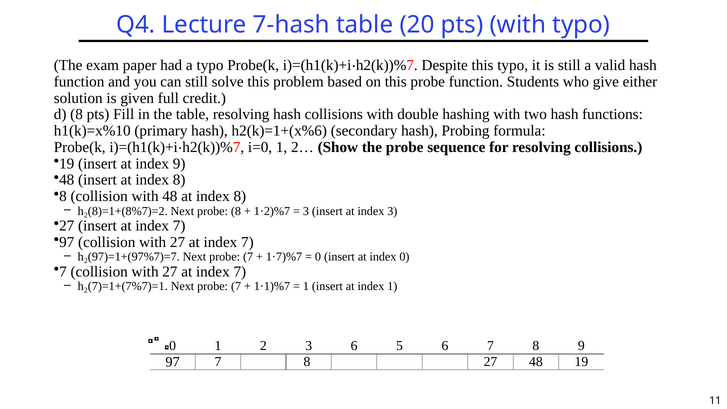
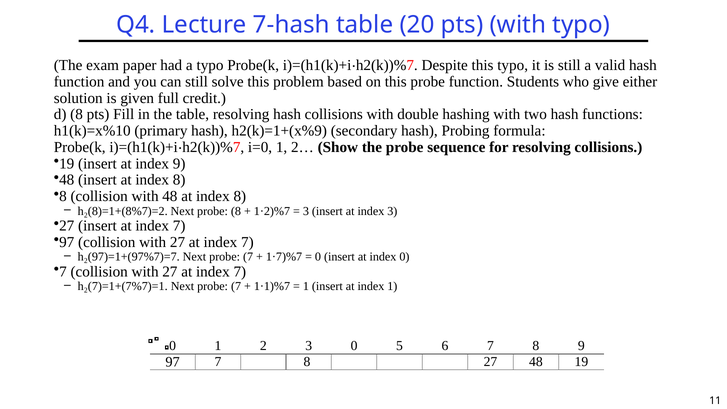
h2(k)=1+(x%6: h2(k)=1+(x%6 -> h2(k)=1+(x%9 (279, 131)
3 6: 6 -> 0 (354, 346)
